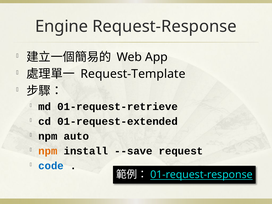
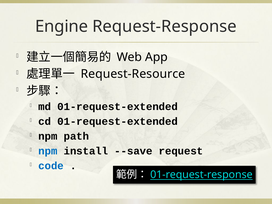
Request-Template: Request-Template -> Request-Resource (133, 74)
md 01-request-retrieve: 01-request-retrieve -> 01-request-extended (118, 107)
auto: auto -> path (76, 136)
npm colour: orange -> blue (48, 151)
